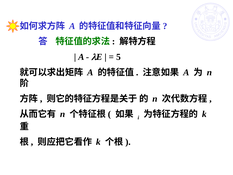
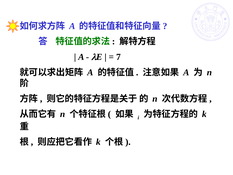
5: 5 -> 7 (118, 57)
